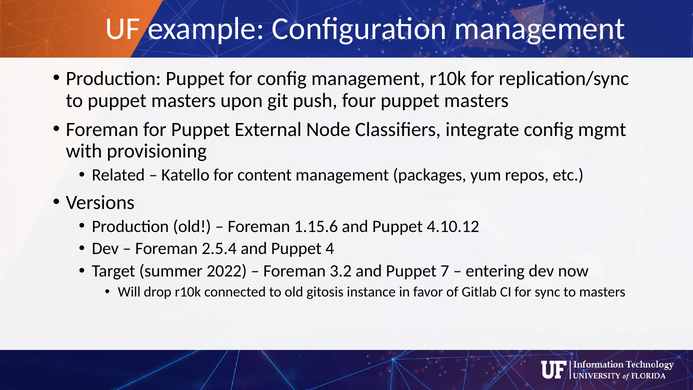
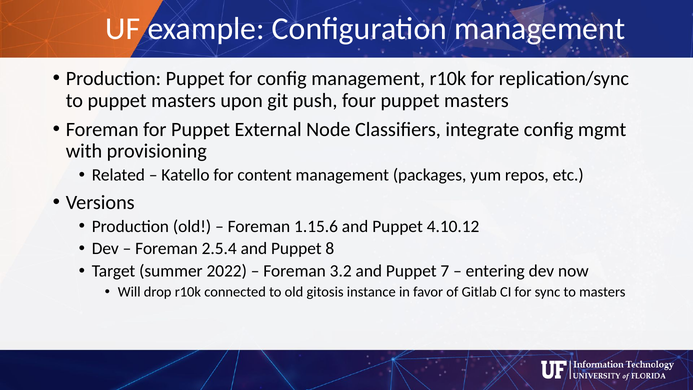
4: 4 -> 8 (330, 249)
